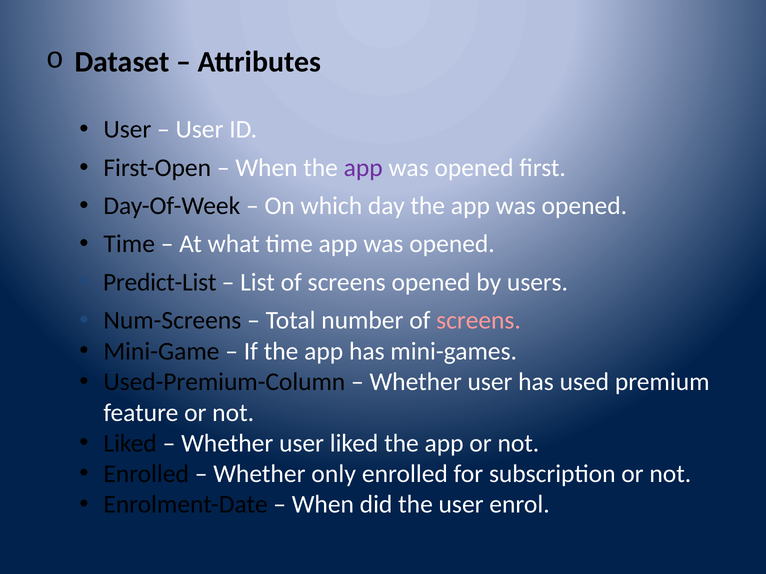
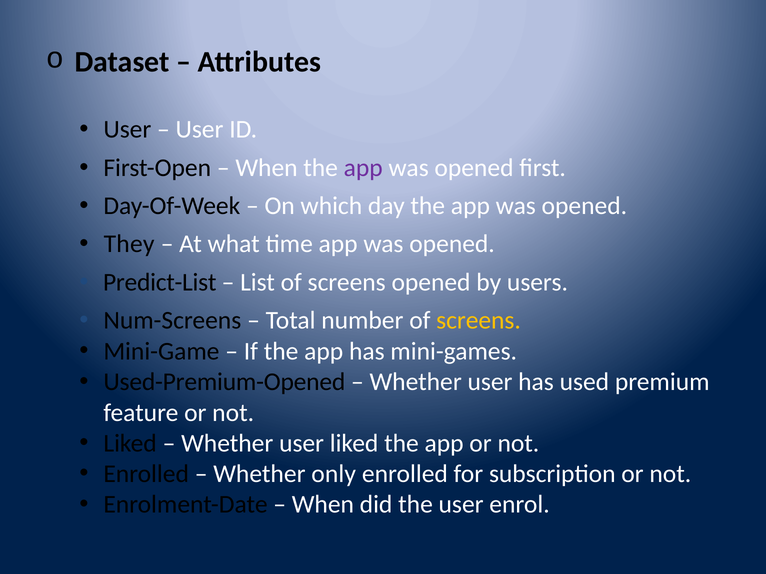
Time: Time -> They (129, 244)
screens colour: pink -> yellow (479, 321)
Used-Premium-Column: Used-Premium-Column -> Used-Premium-Opened (224, 382)
